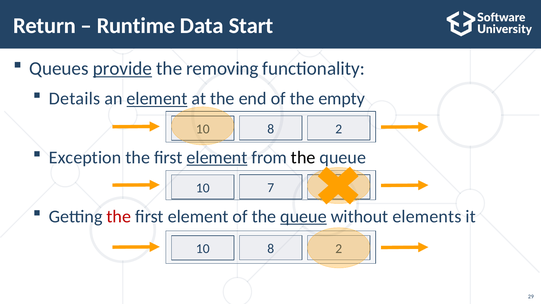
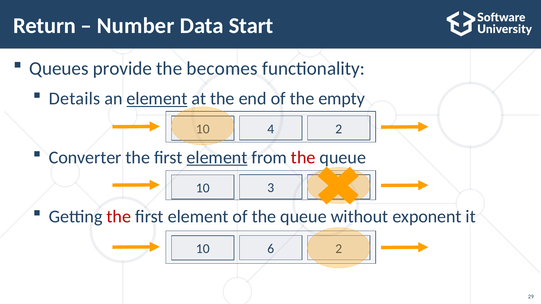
Runtime: Runtime -> Number (136, 26)
provide underline: present -> none (122, 69)
removing: removing -> becomes (222, 69)
8: 8 -> 4 (271, 129)
Exception: Exception -> Converter (85, 158)
the colour: black -> red (303, 158)
7: 7 -> 3 (271, 188)
queue underline: present -> none (303, 217)
elements: elements -> exponent (427, 217)
8: 8 -> 6 (271, 249)
